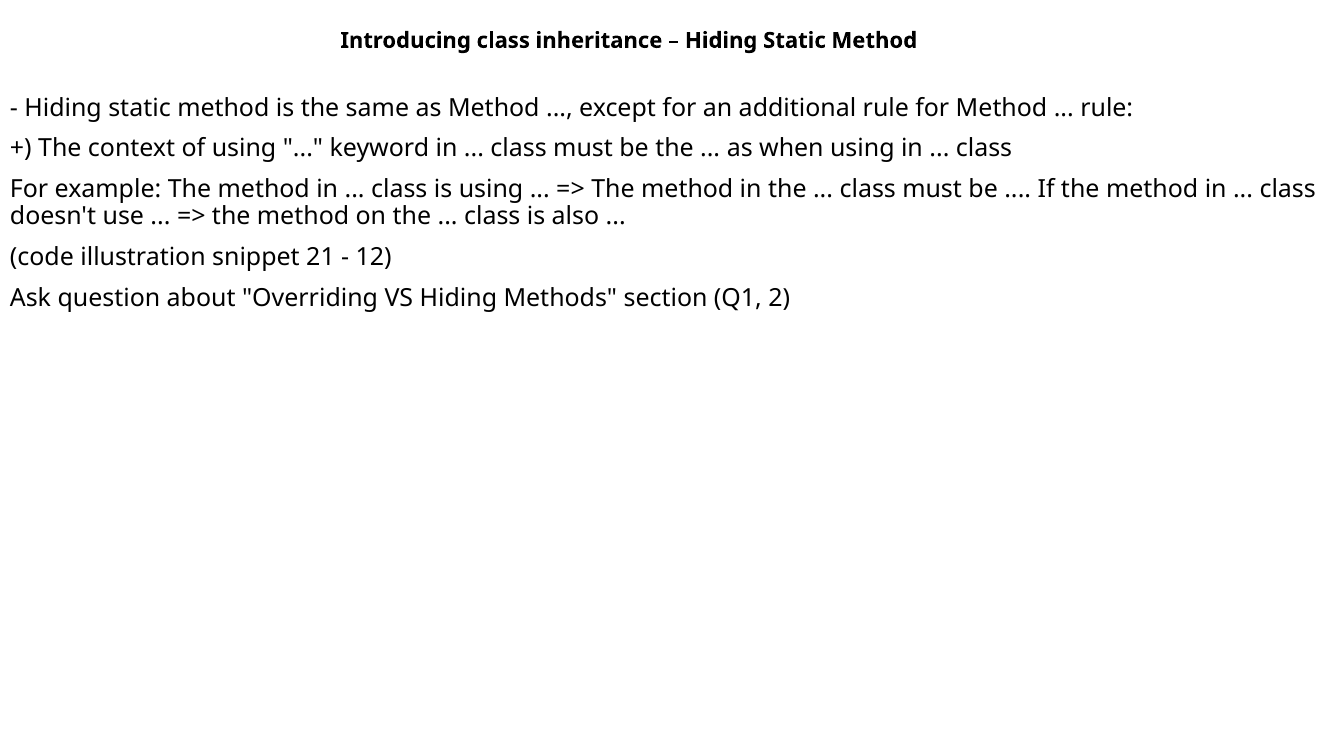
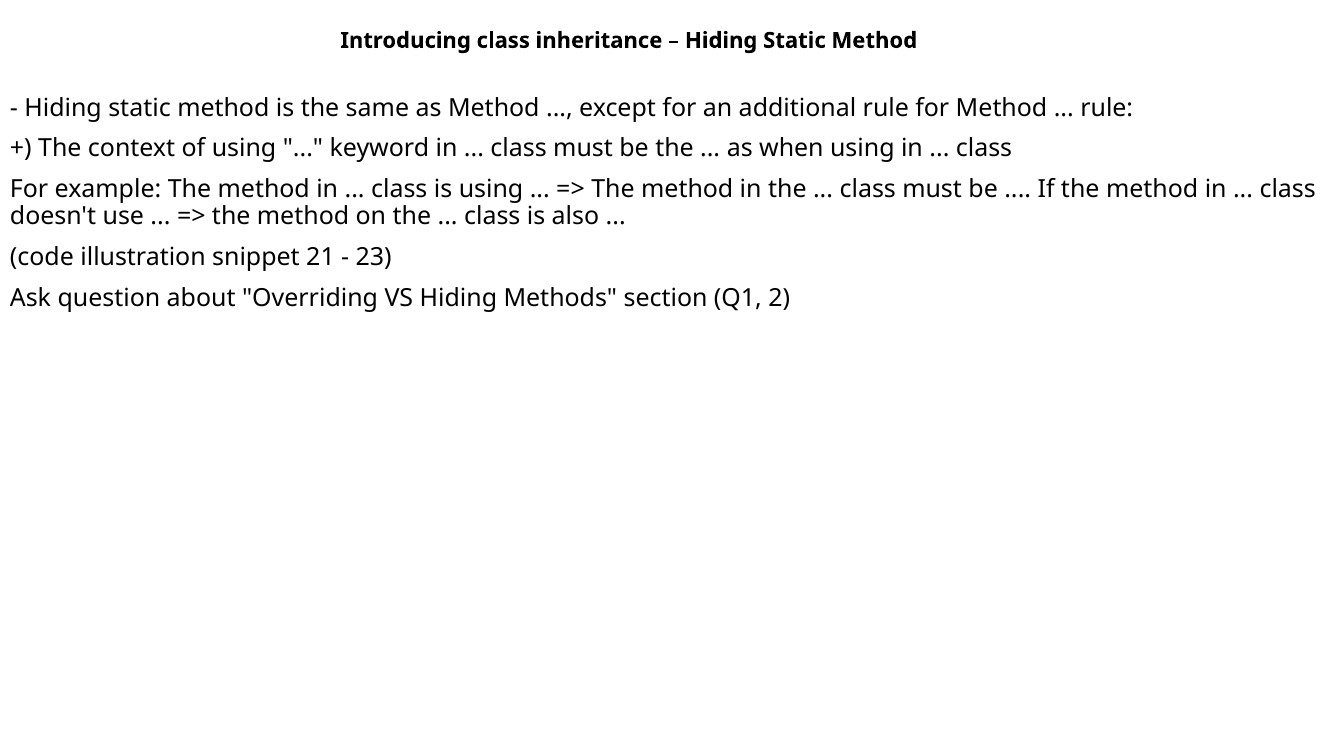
12: 12 -> 23 (374, 257)
